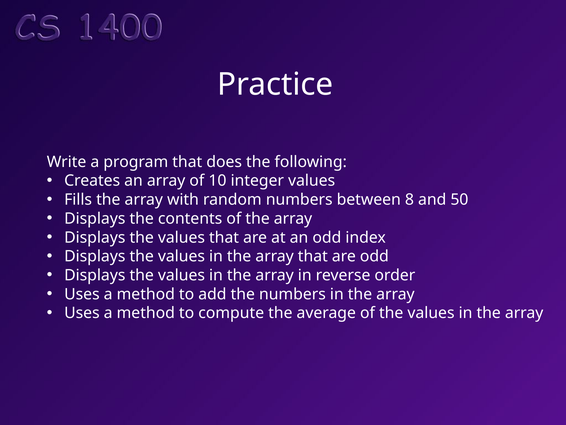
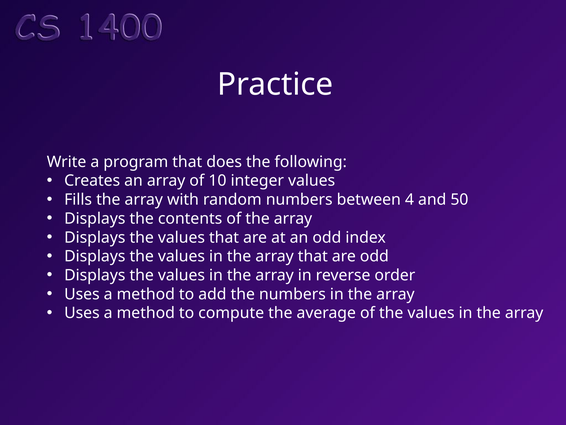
8: 8 -> 4 (409, 199)
